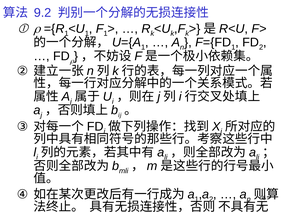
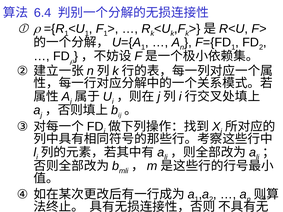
9.2: 9.2 -> 6.4 (43, 13)
